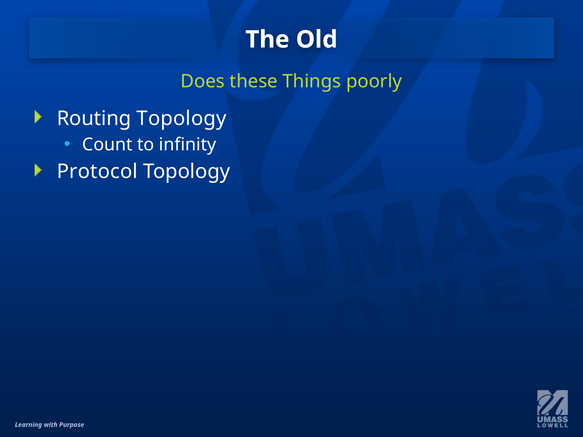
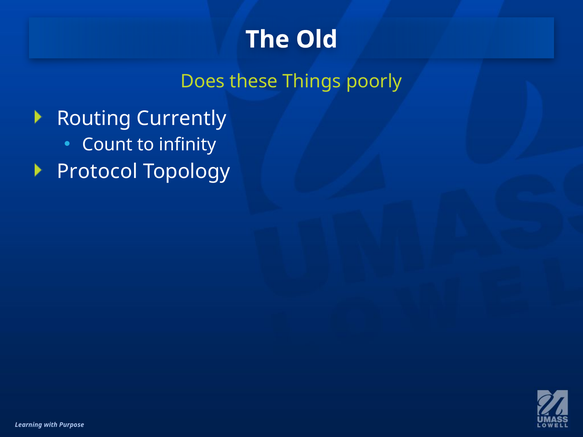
Routing Topology: Topology -> Currently (182, 118)
